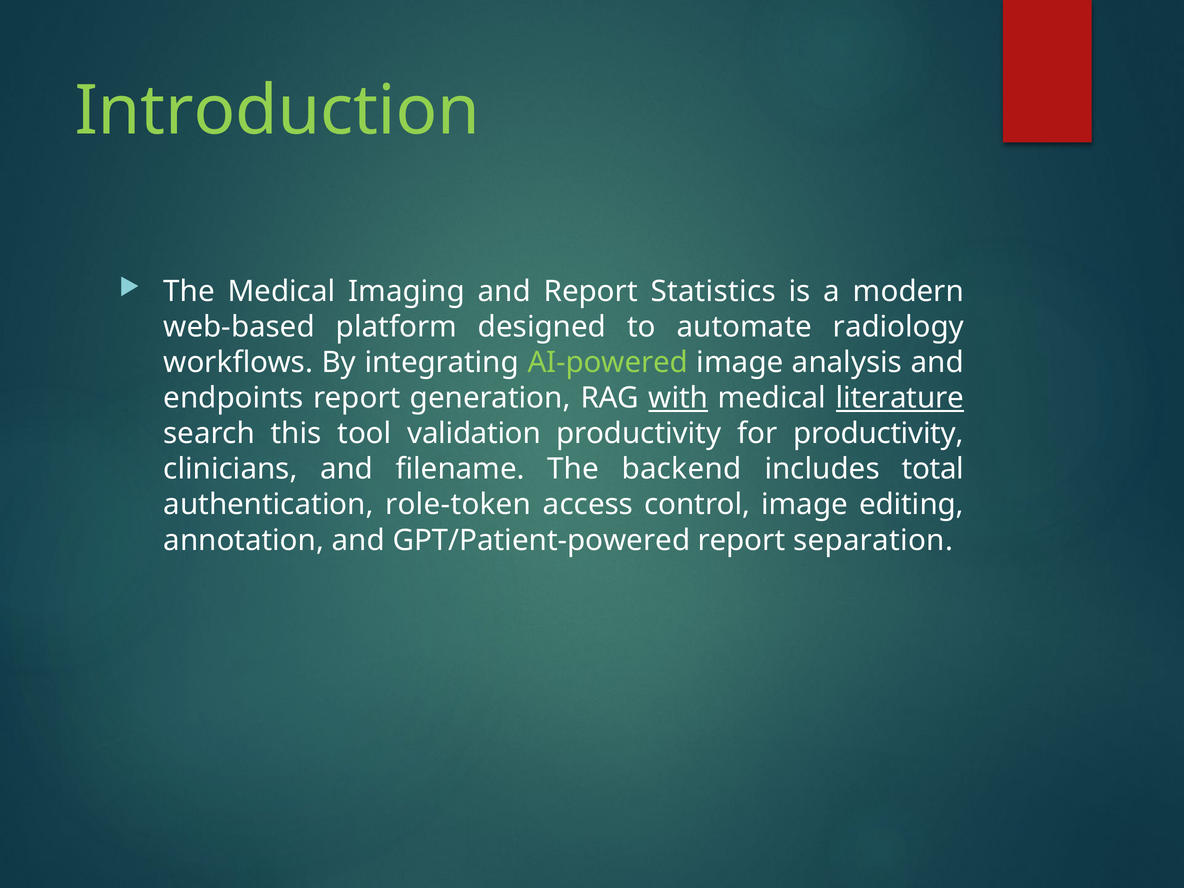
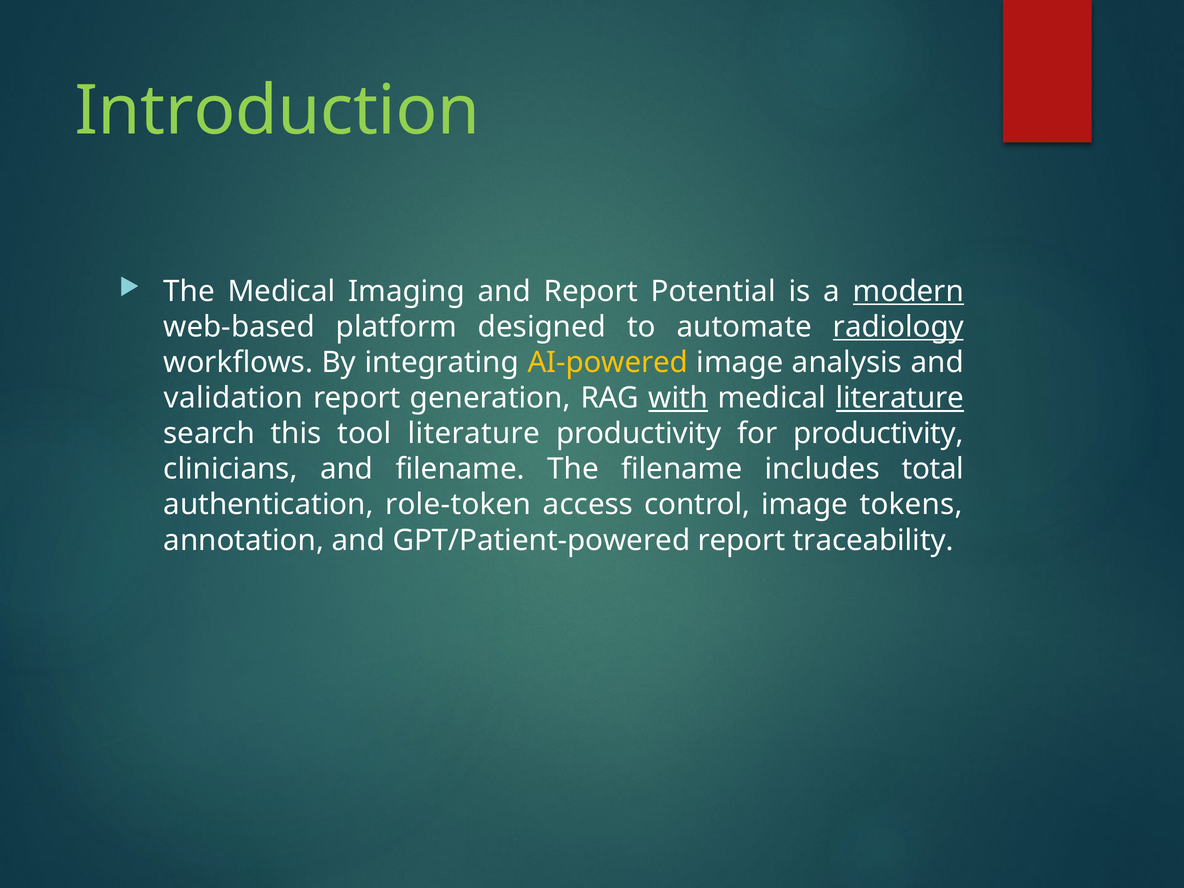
Statistics: Statistics -> Potential (713, 292)
modern underline: none -> present (908, 292)
radiology underline: none -> present (898, 327)
AI-powered colour: light green -> yellow (608, 363)
endpoints: endpoints -> validation (233, 398)
tool validation: validation -> literature (474, 434)
The backend: backend -> filename (682, 469)
editing: editing -> tokens (911, 505)
separation: separation -> traceability (873, 540)
